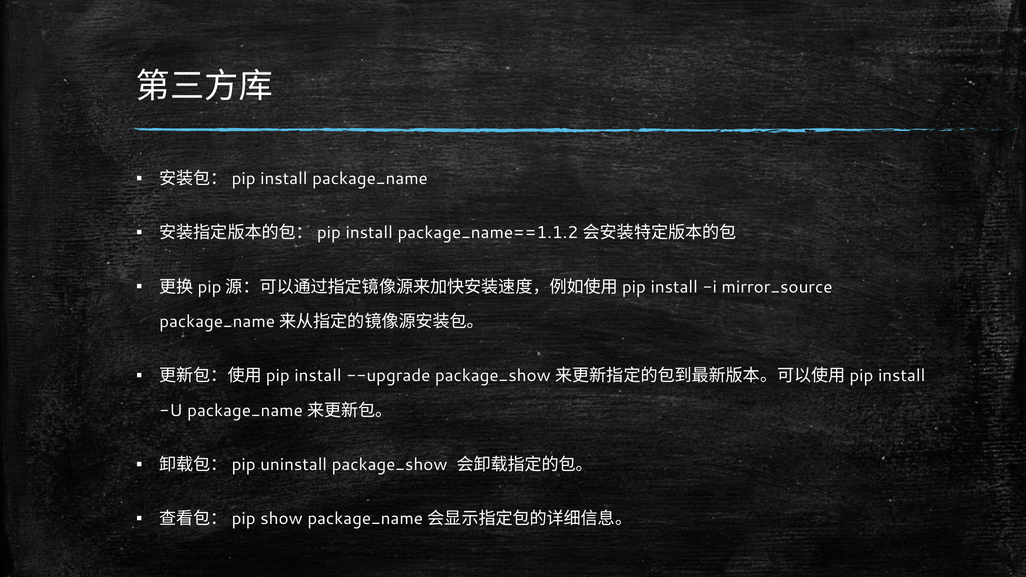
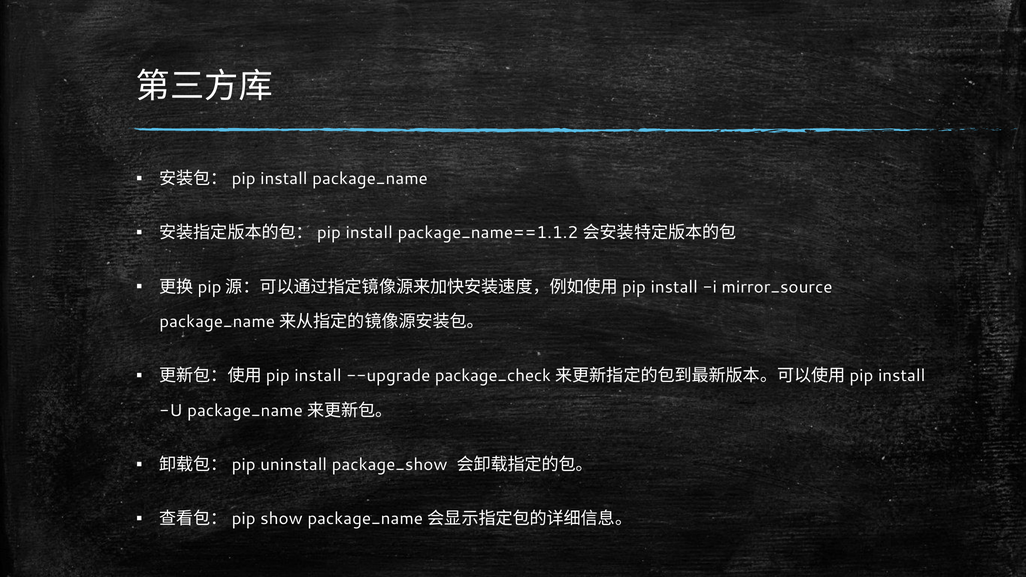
--upgrade package_show: package_show -> package_check (493, 376)
